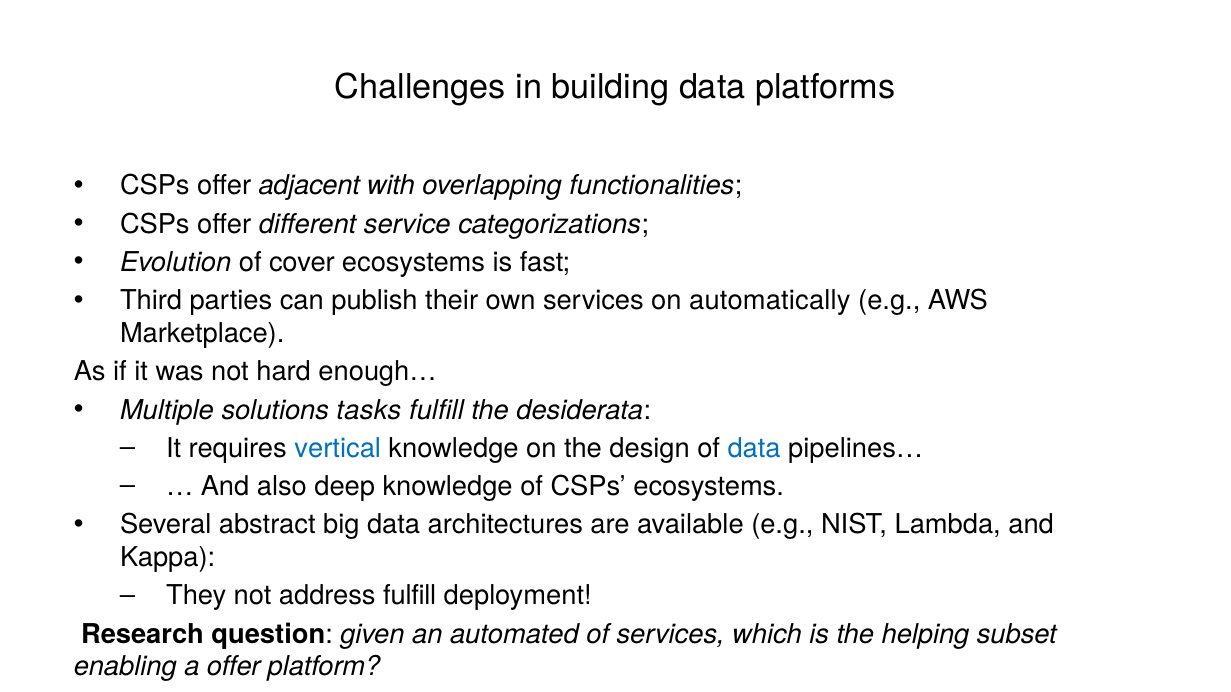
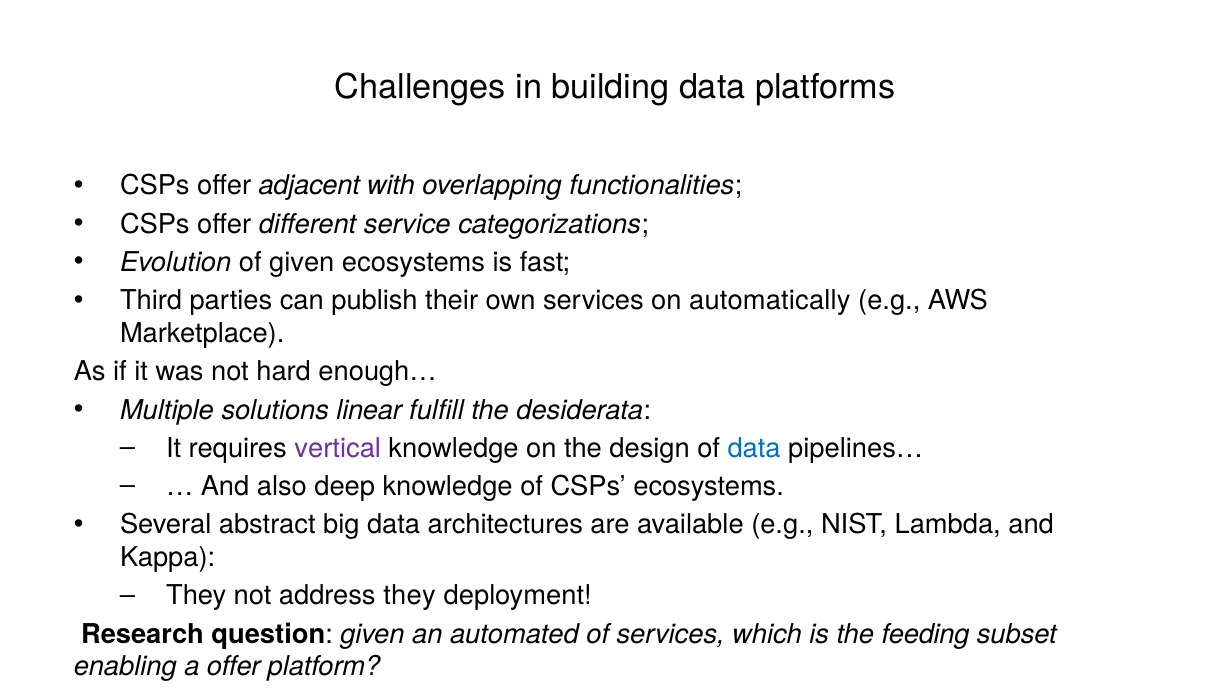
of cover: cover -> given (302, 263)
tasks: tasks -> linear (369, 410)
vertical colour: blue -> purple (338, 449)
address fulfill: fulfill -> they (410, 596)
helping: helping -> feeding (926, 635)
